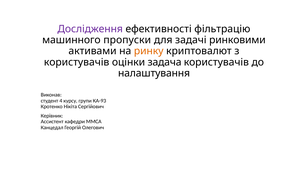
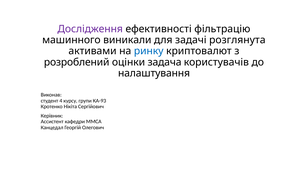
пропуски: пропуски -> виникали (127, 40)
ринковими: ринковими -> розглянута (237, 40)
ринку colour: orange -> blue (149, 51)
користувачів: користувачів -> розроблений (77, 62)
